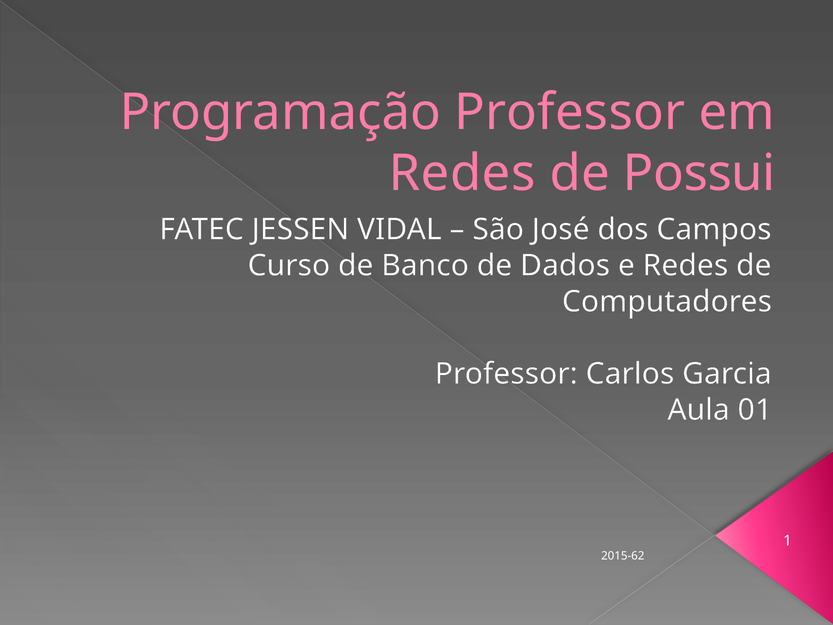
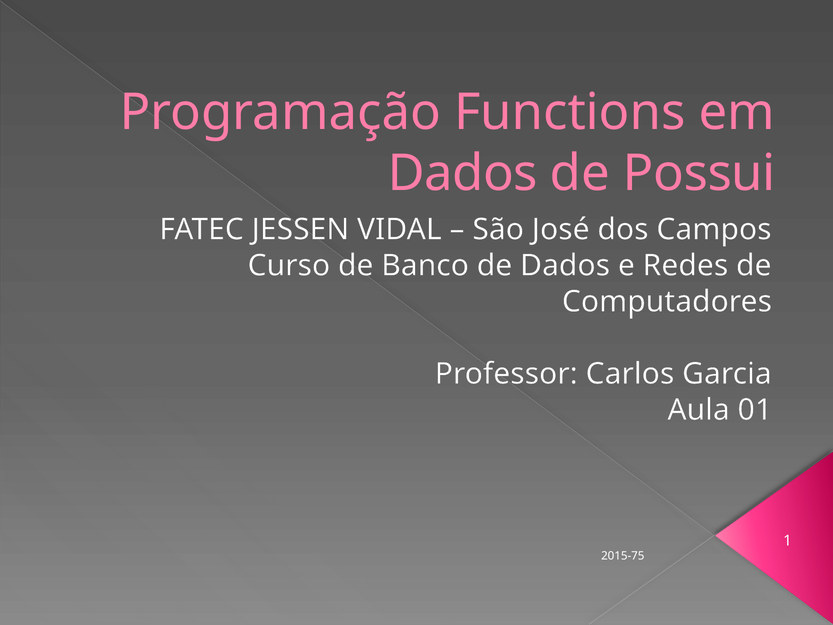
Programação Professor: Professor -> Functions (570, 112)
Redes: Redes -> Dados (463, 174)
2015-62: 2015-62 -> 2015-75 (623, 556)
